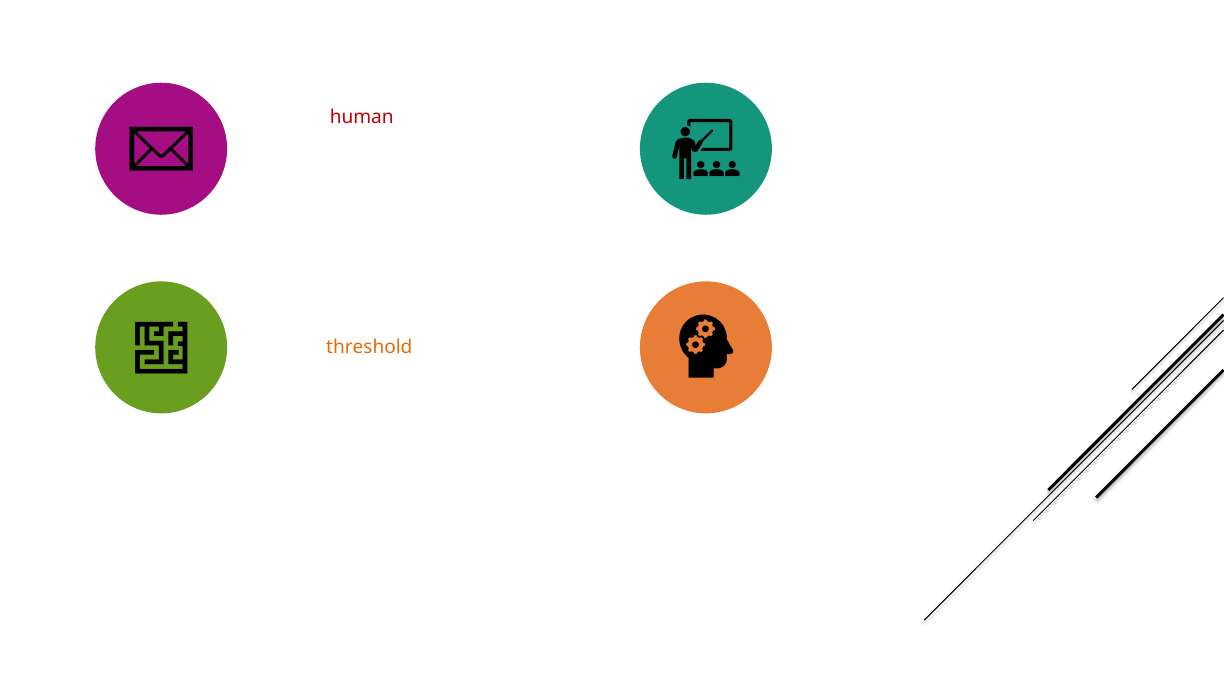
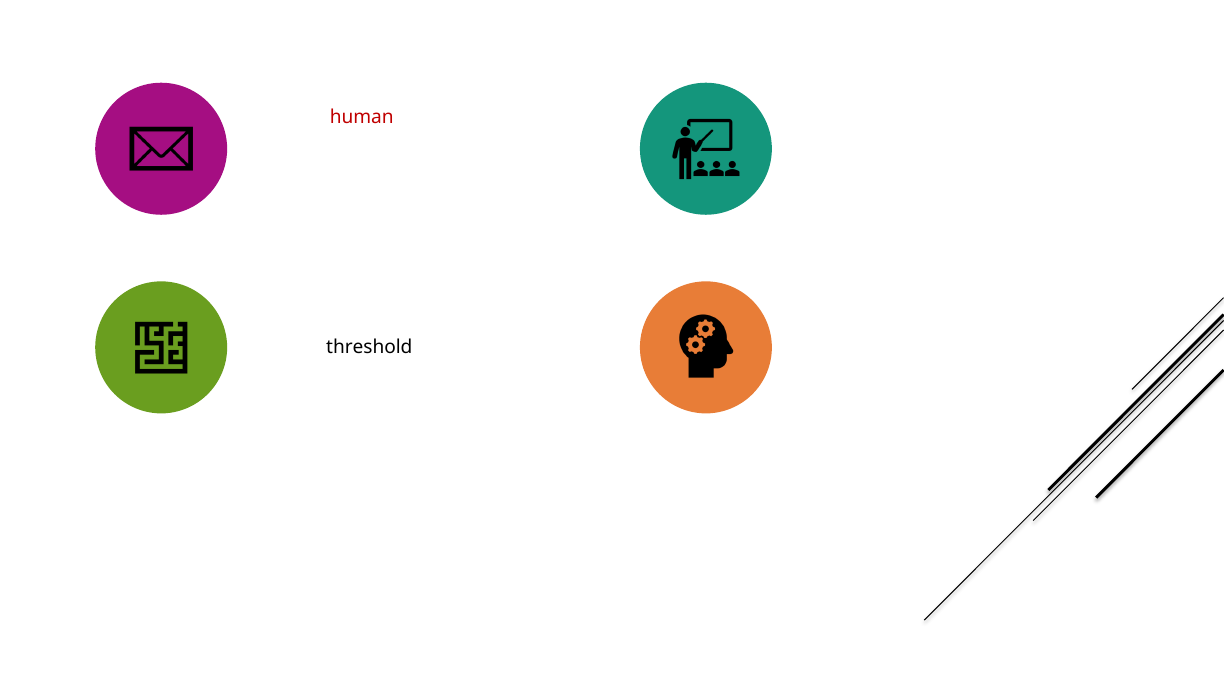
threshold colour: orange -> black (369, 347)
